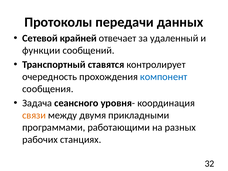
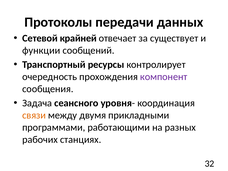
удаленный: удаленный -> существует (174, 38)
ставятся: ставятся -> ресурсы (106, 65)
компонент colour: blue -> purple (164, 77)
